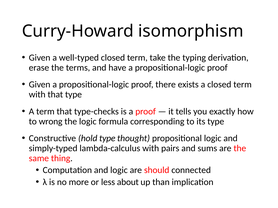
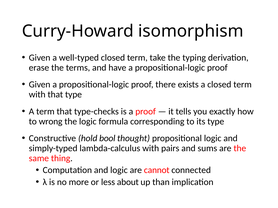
hold type: type -> bool (107, 139)
should: should -> cannot (157, 171)
